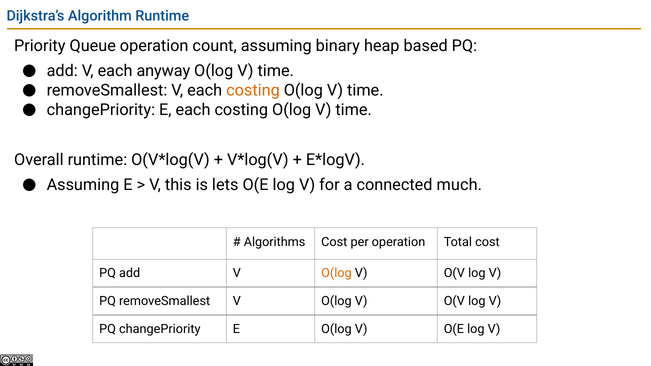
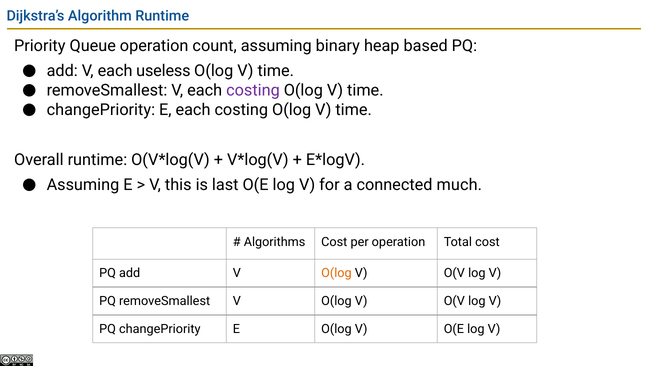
anyway: anyway -> useless (163, 71)
costing colour: orange -> purple (253, 91)
lets: lets -> last (225, 185)
